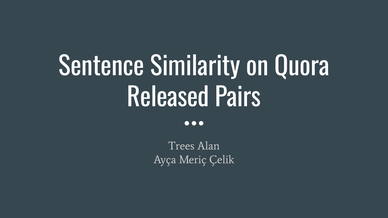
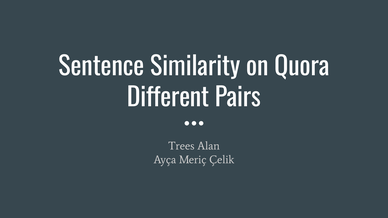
Released: Released -> Different (168, 98)
